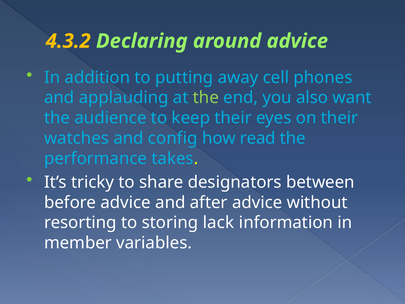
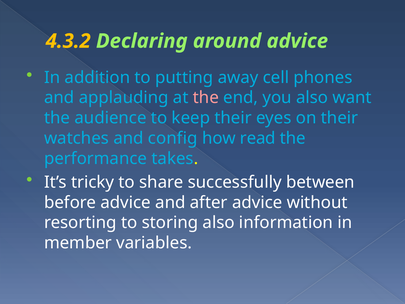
the colour: light green -> pink (206, 98)
designators: designators -> successfully (235, 182)
storing lack: lack -> also (219, 223)
